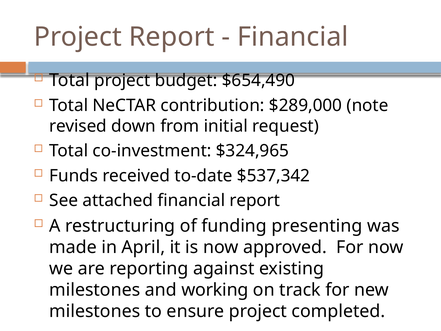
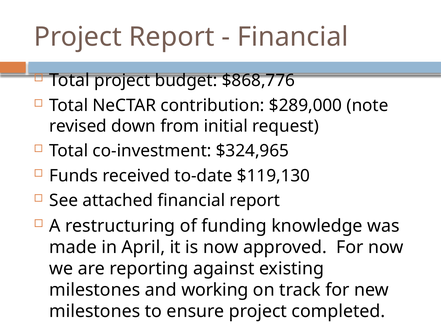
$654,490: $654,490 -> $868,776 (258, 80)
$537,342: $537,342 -> $119,130 (274, 176)
presenting: presenting -> knowledge (317, 226)
